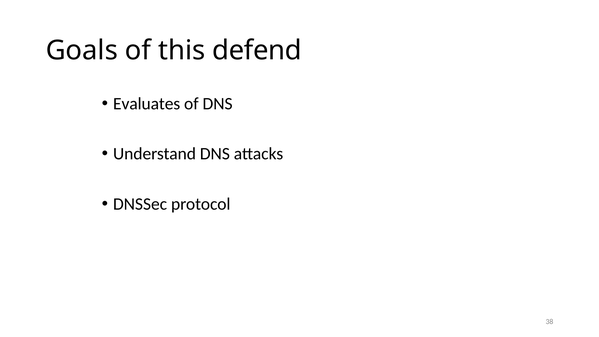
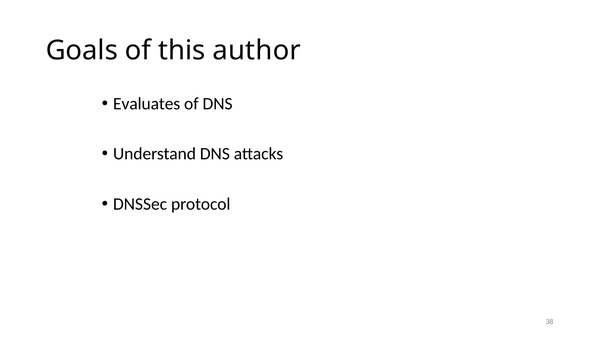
defend: defend -> author (257, 50)
